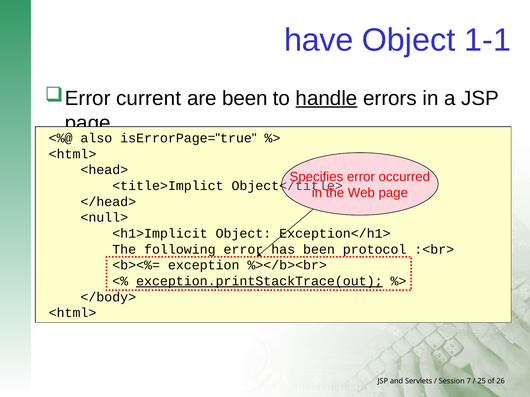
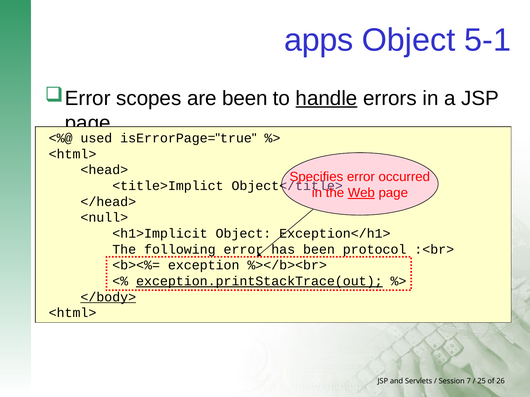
have: have -> apps (319, 40)
1-1: 1-1 -> 5-1 (488, 40)
current: current -> scopes (149, 98)
also: also -> used (96, 138)
Web underline: none -> present (361, 193)
</body> underline: none -> present (108, 297)
